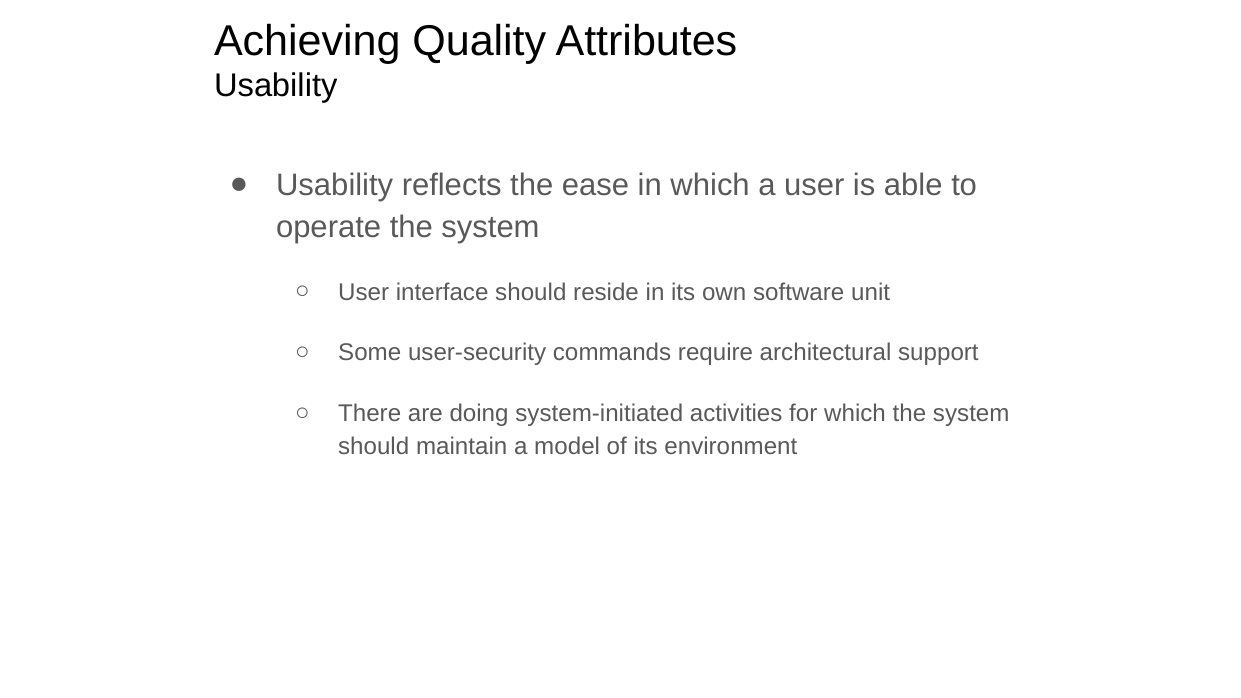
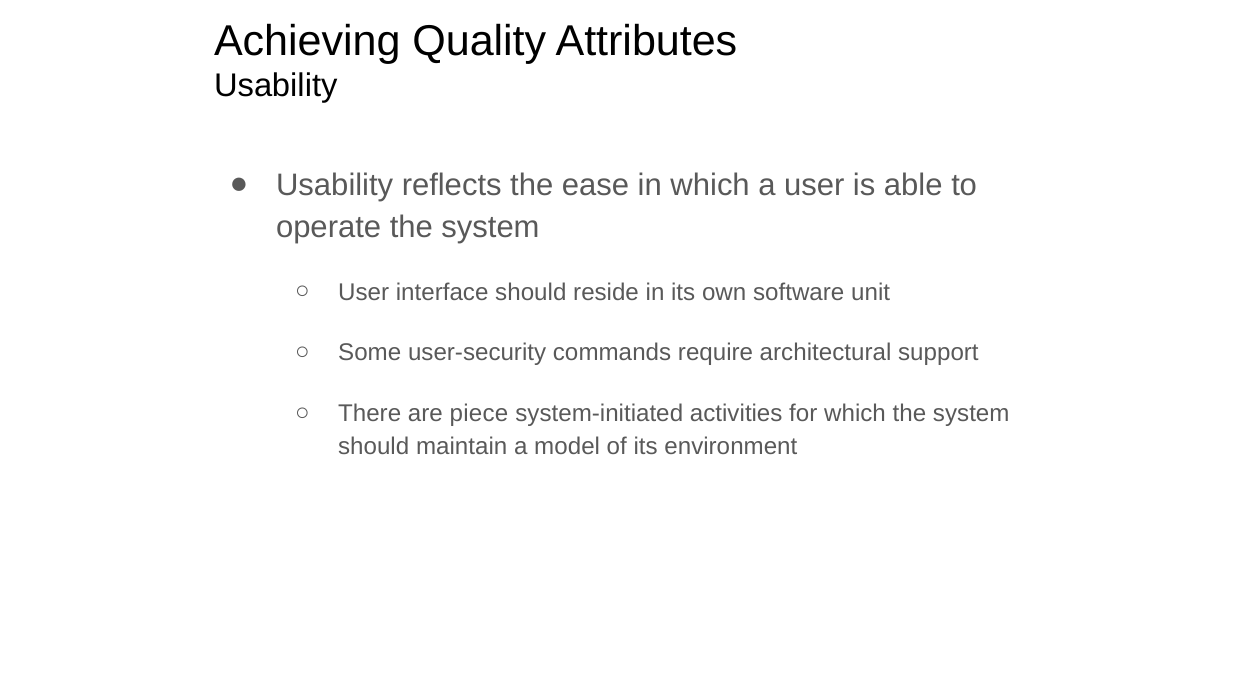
doing: doing -> piece (479, 414)
